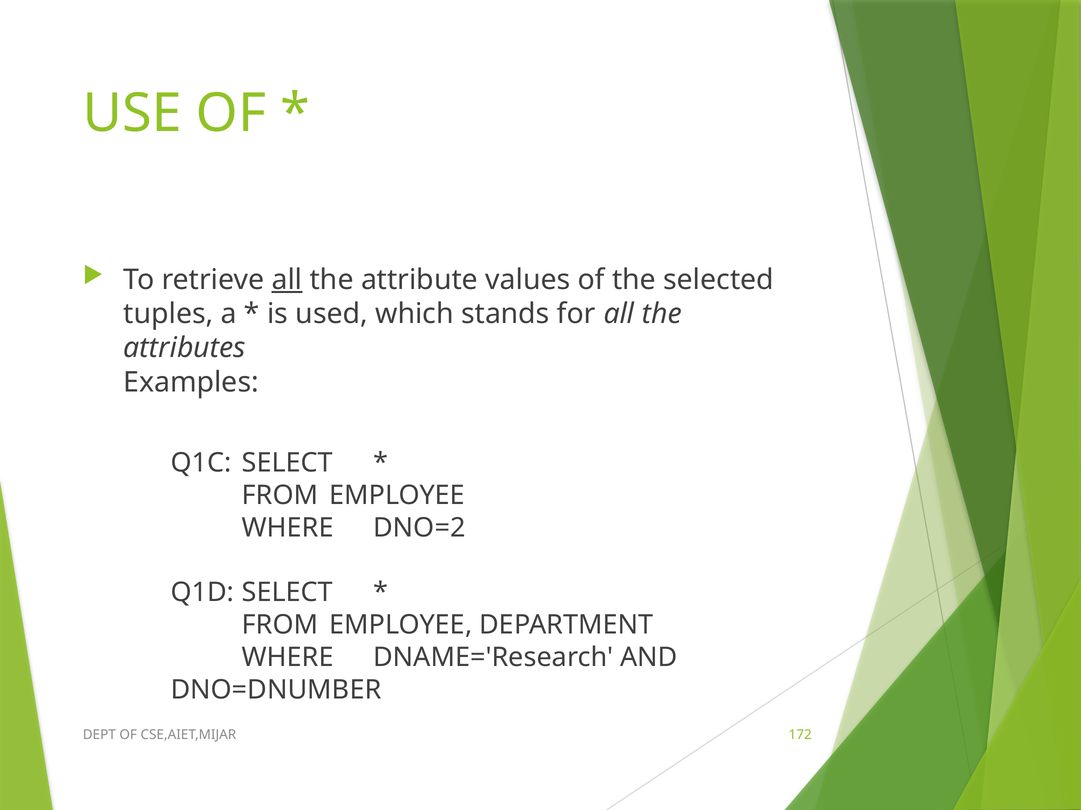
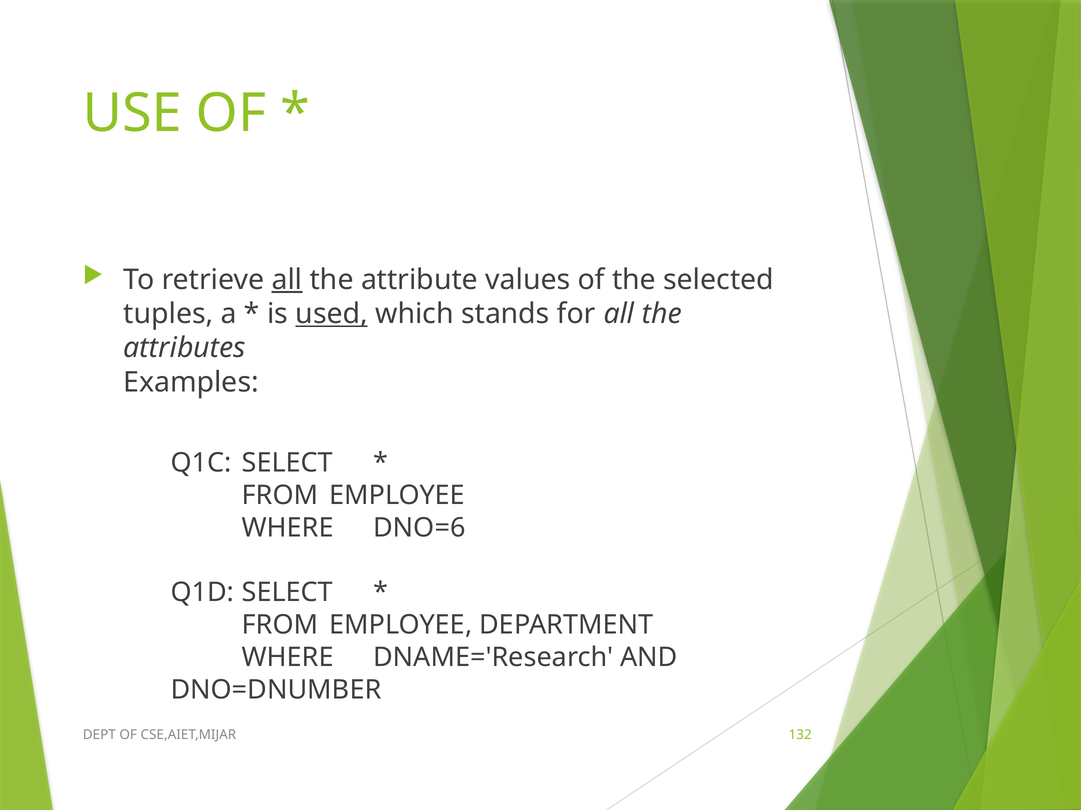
used underline: none -> present (332, 314)
DNO=2: DNO=2 -> DNO=6 (419, 528)
172: 172 -> 132 (800, 736)
